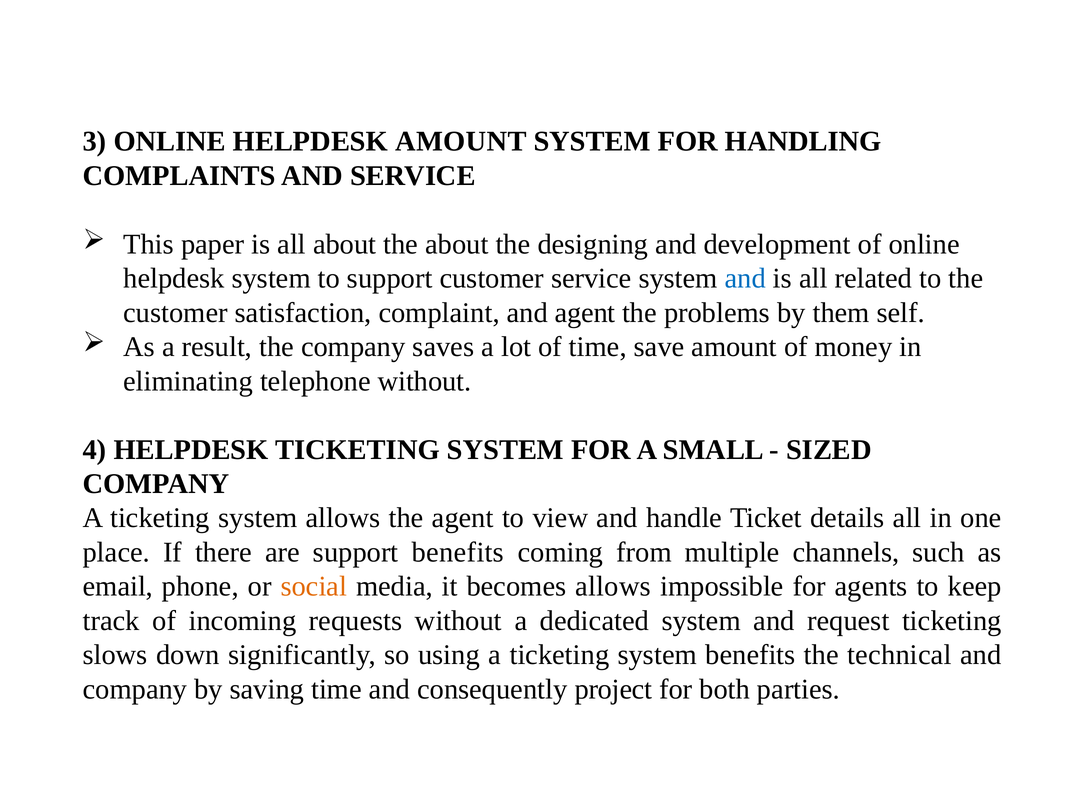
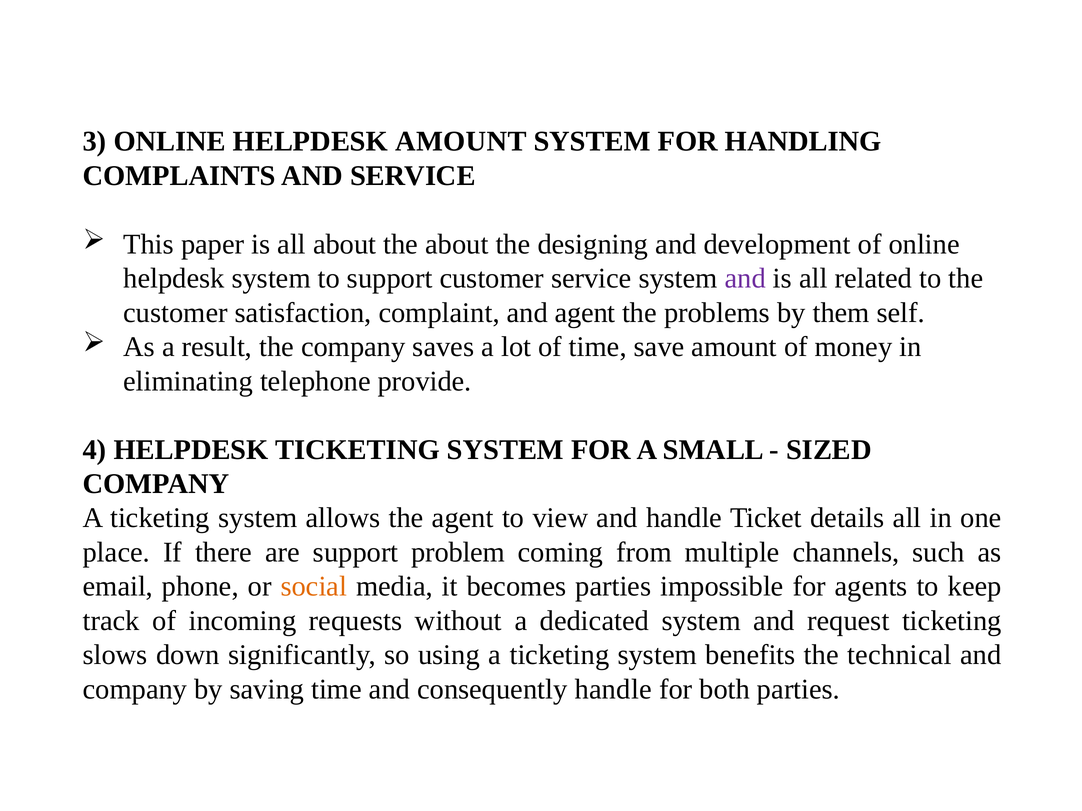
and colour: blue -> purple (745, 279)
telephone without: without -> provide (425, 381)
support benefits: benefits -> problem (458, 553)
becomes allows: allows -> parties (613, 587)
consequently project: project -> handle (613, 690)
